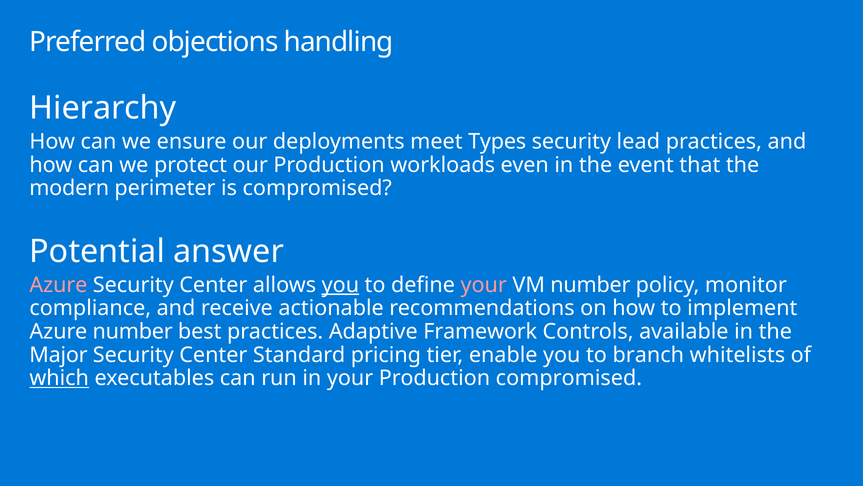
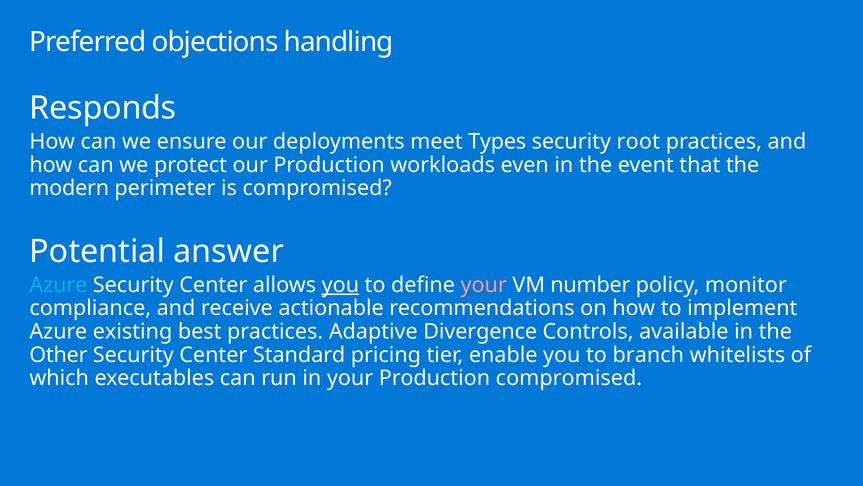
Hierarchy: Hierarchy -> Responds (103, 108)
lead: lead -> root (638, 141)
Azure colour: pink -> light blue (58, 285)
Azure number: number -> existing (133, 331)
Framework: Framework -> Divergence (480, 331)
Major: Major -> Other (58, 355)
which underline: present -> none (59, 378)
